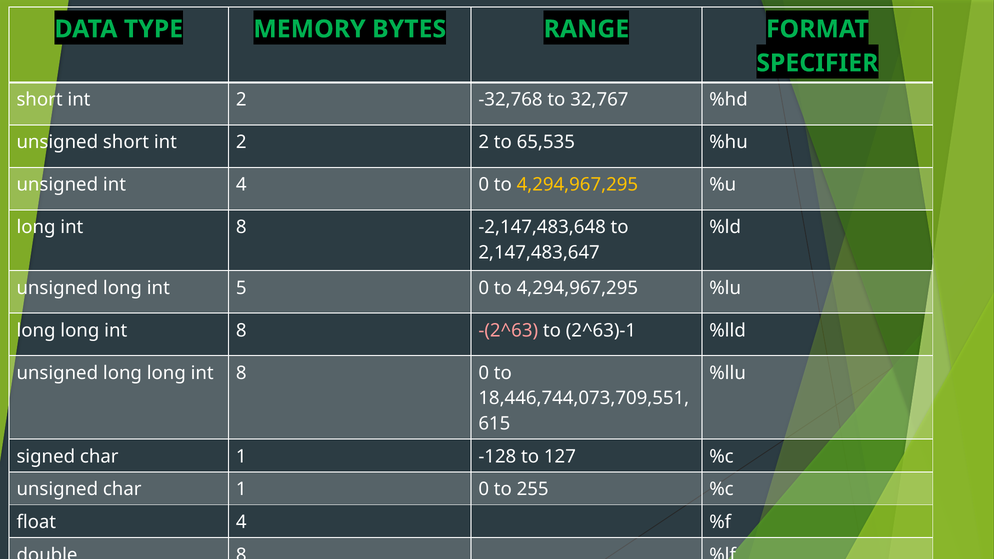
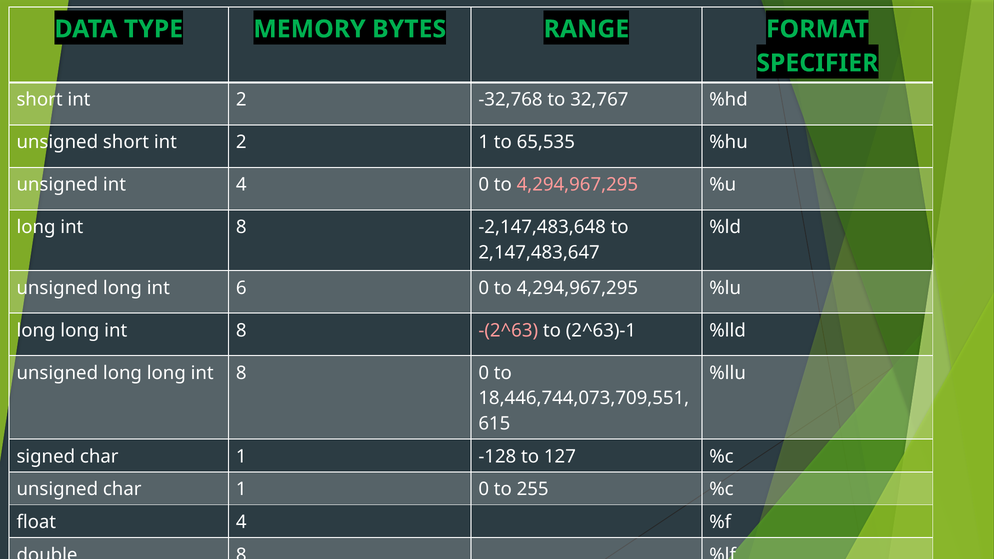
2 2: 2 -> 1 (484, 142)
4,294,967,295 colour: yellow -> pink (577, 185)
5: 5 -> 6 (241, 288)
